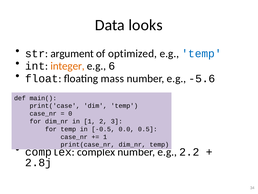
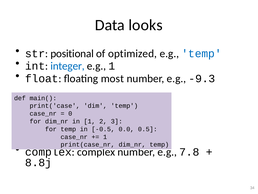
argument: argument -> positional (72, 53)
integer colour: orange -> blue (68, 66)
e.g 6: 6 -> 1 (112, 66)
mass: mass -> most (112, 78)
-5.6: -5.6 -> -9.3 (202, 78)
2.2: 2.2 -> 7.8 (189, 152)
2.8j: 2.8j -> 8.8j (38, 162)
